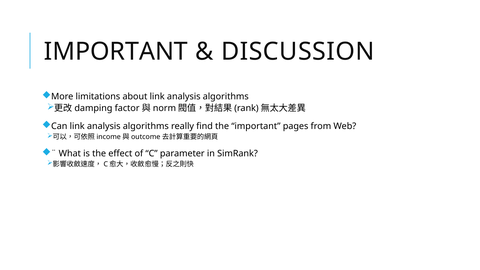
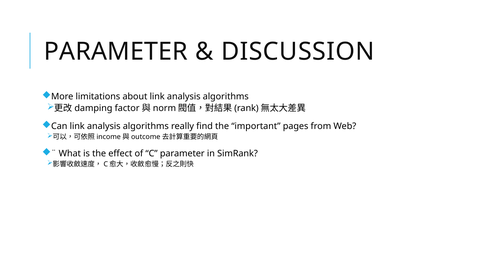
IMPORTANT: IMPORTANT -> PARAMETER (116, 52)
